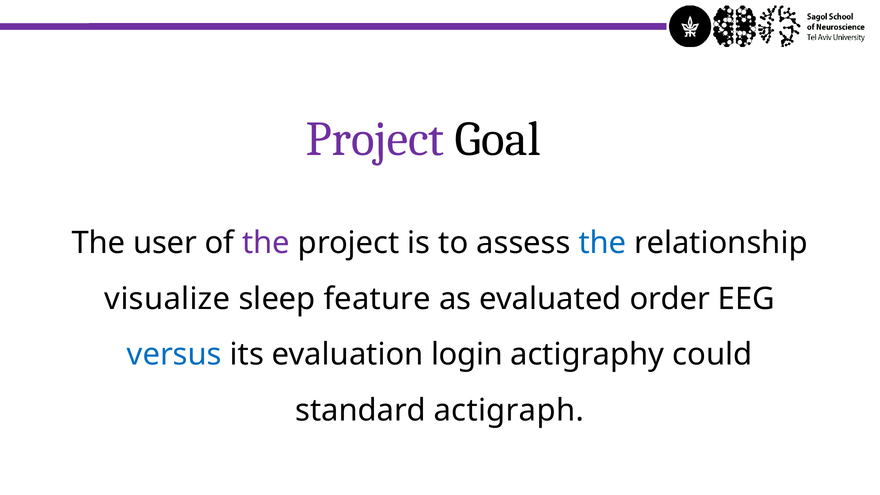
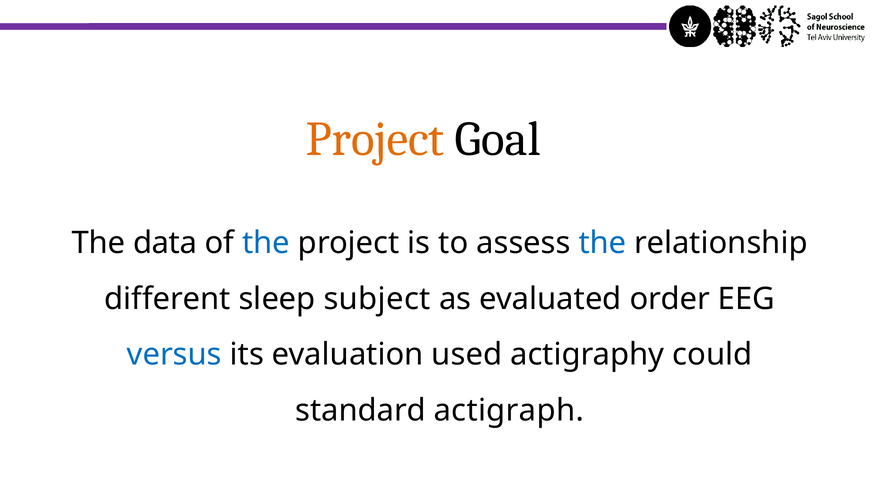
Project colour: purple -> orange (375, 139)
user: user -> data (165, 243)
the colour: purple -> blue (266, 243)
visualize: visualize -> different (168, 299)
feature: feature -> subject (377, 299)
login: login -> used (467, 355)
